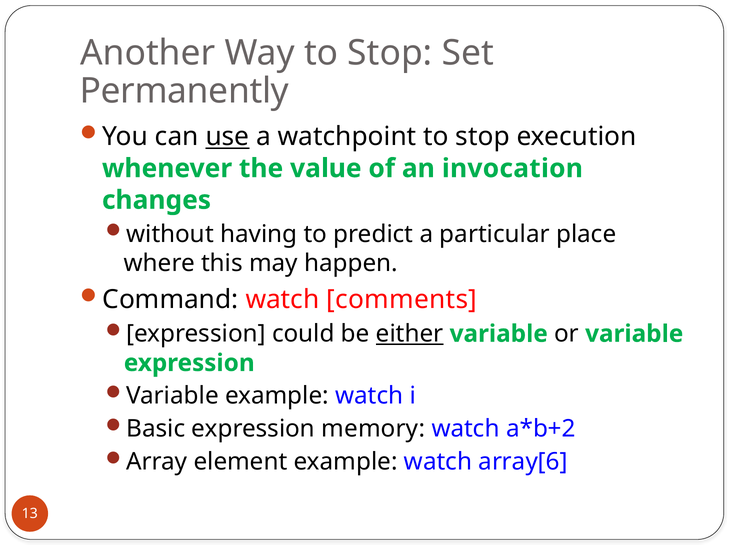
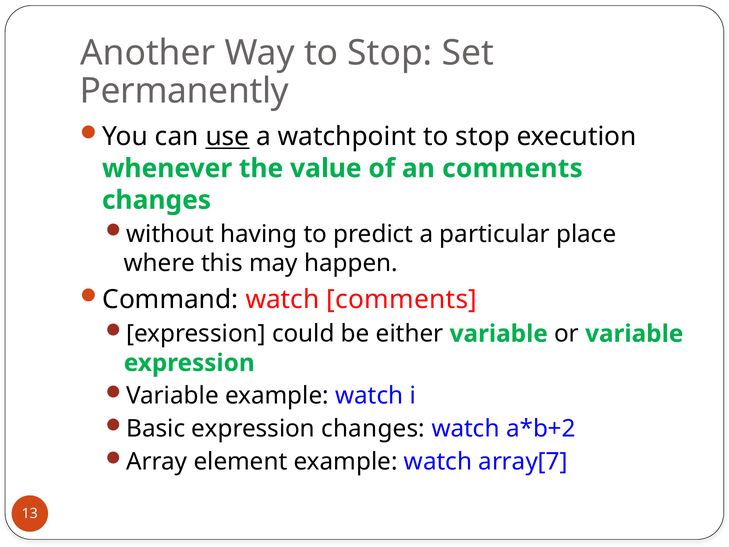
an invocation: invocation -> comments (512, 168)
either underline: present -> none (410, 334)
expression memory: memory -> changes (373, 429)
array[6: array[6 -> array[7 (523, 462)
